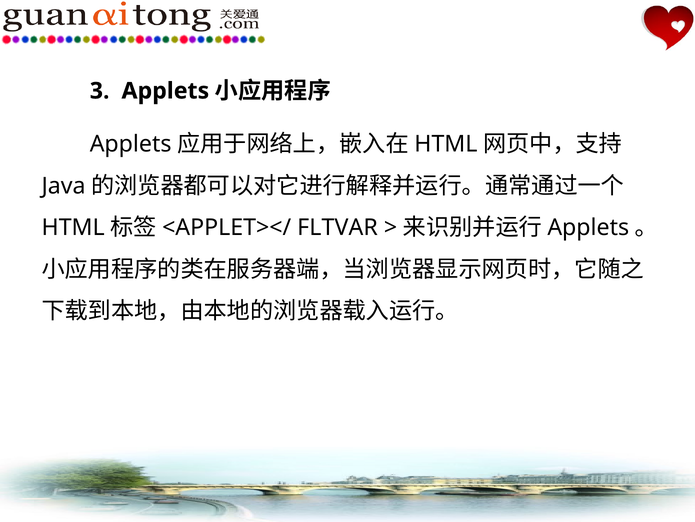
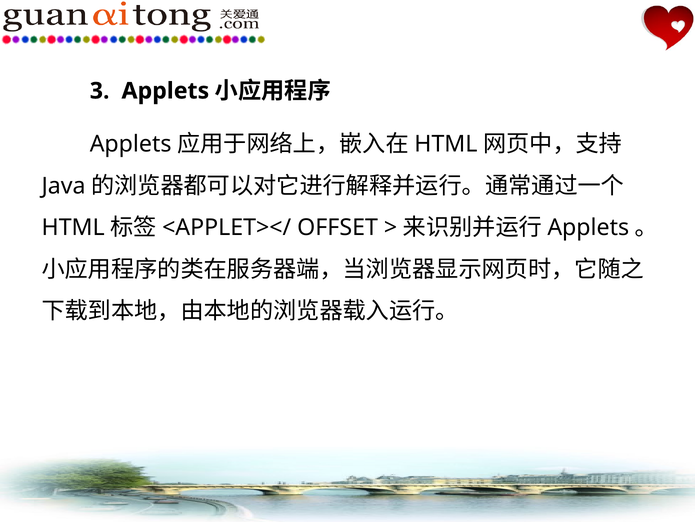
FLTVAR: FLTVAR -> OFFSET (338, 227)
